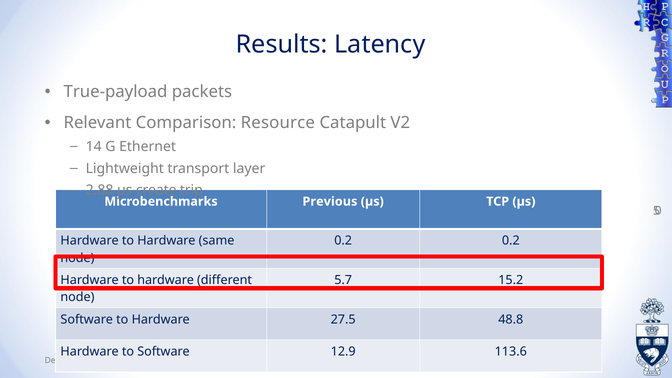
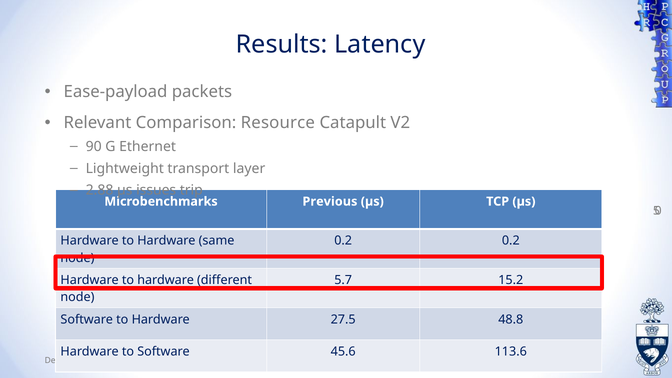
True-payload: True-payload -> Ease-payload (116, 92)
14: 14 -> 90 (94, 146)
create: create -> issues (156, 190)
12.9: 12.9 -> 45.6 (343, 352)
